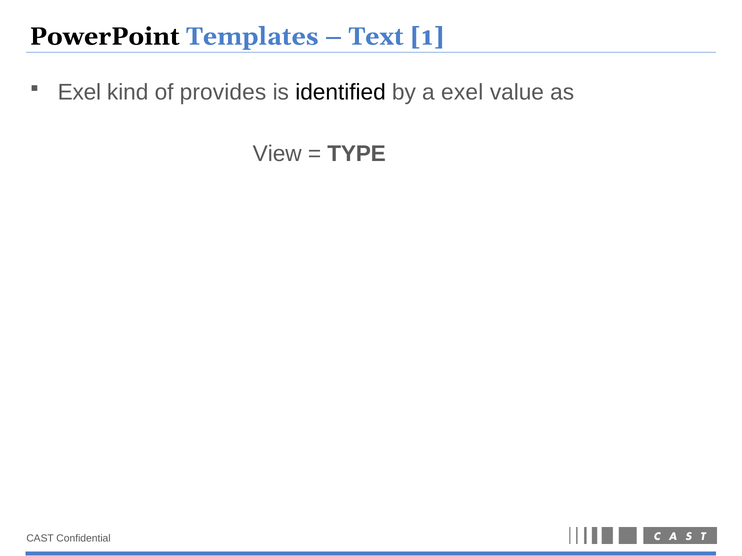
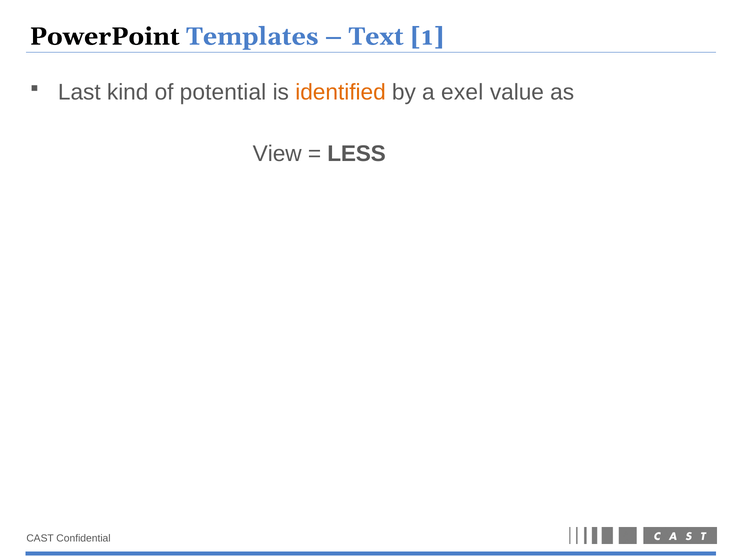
Exel: Exel -> Last (79, 93)
provides: provides -> potential (223, 93)
identified colour: black -> orange (341, 93)
TYPE: TYPE -> LESS (357, 154)
